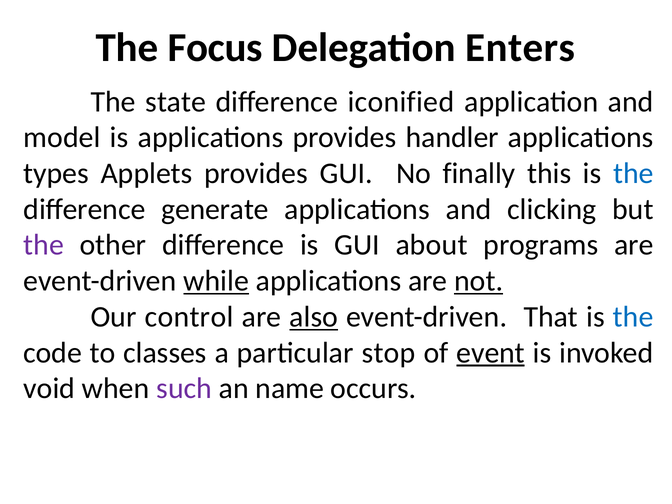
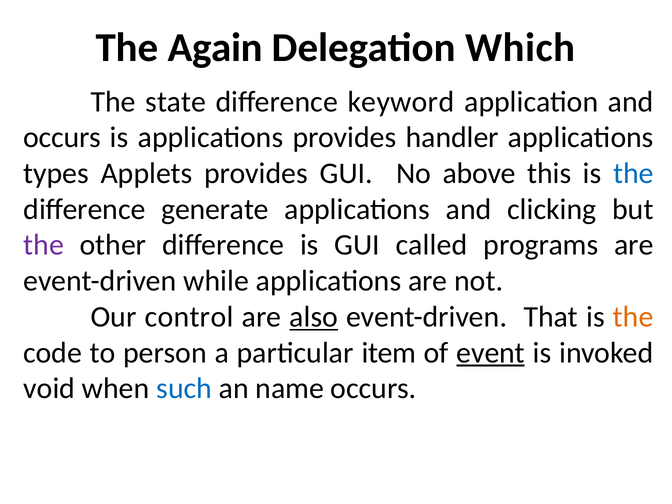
Focus: Focus -> Again (215, 48)
Enters: Enters -> Which (520, 48)
iconified: iconified -> keyword (401, 102)
model: model -> occurs (62, 138)
finally: finally -> above (479, 173)
about: about -> called (432, 245)
while underline: present -> none (216, 281)
not underline: present -> none (479, 281)
the colour: blue -> orange (633, 317)
classes: classes -> person (165, 353)
stop: stop -> item (389, 353)
such colour: purple -> blue (184, 389)
